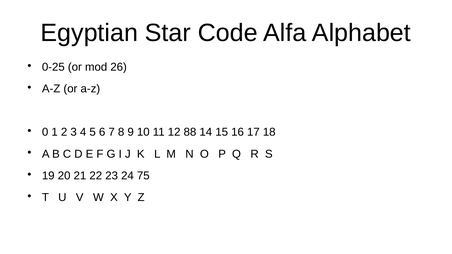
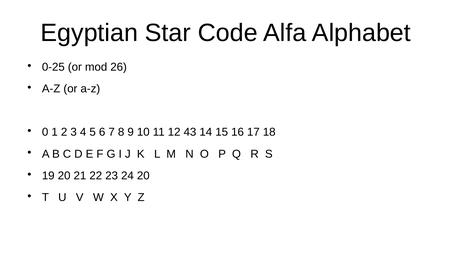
88: 88 -> 43 (190, 132)
24 75: 75 -> 20 (143, 176)
